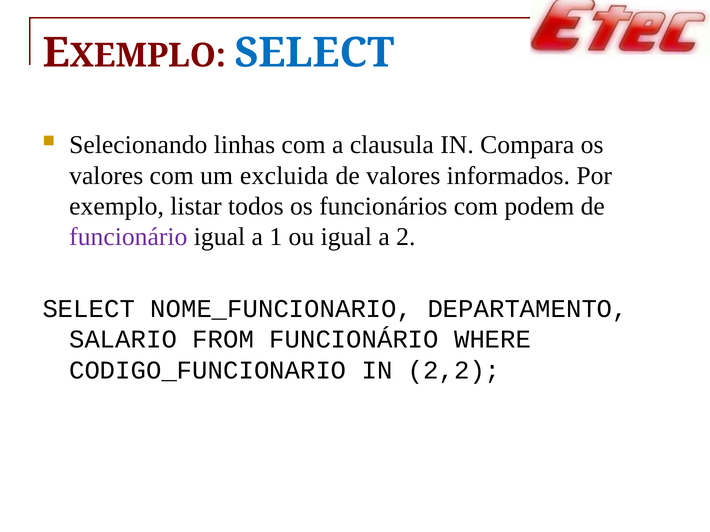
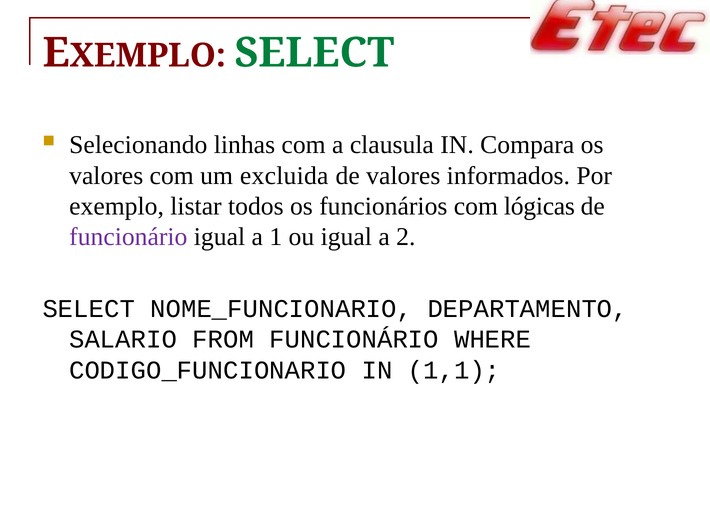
SELECT colour: blue -> green (314, 53)
podem: podem -> lógicas (539, 206)
2,2: 2,2 -> 1,1 (454, 370)
